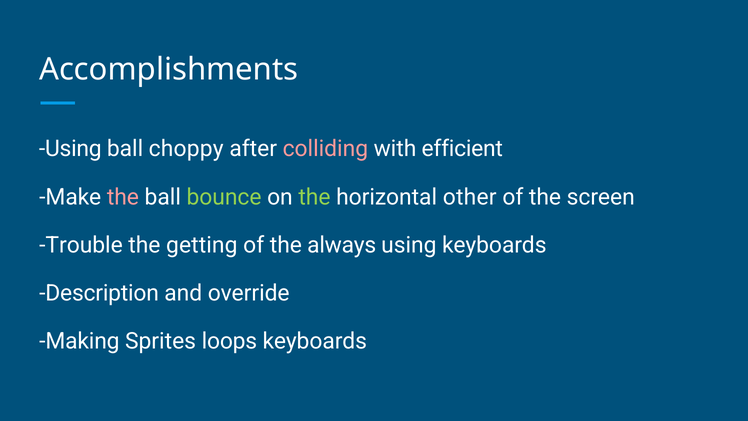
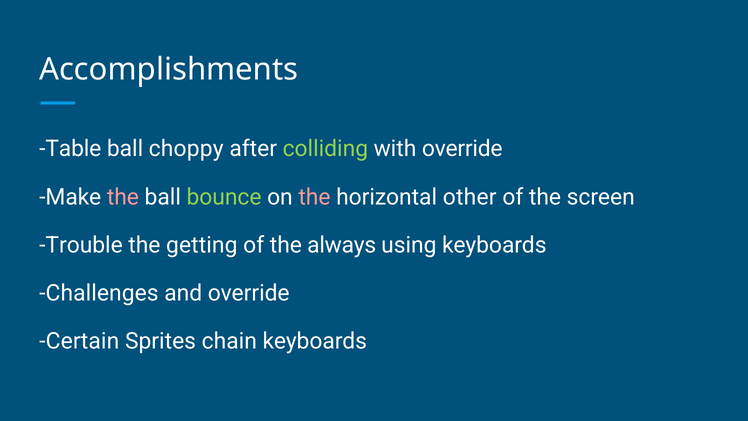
Using: Using -> Table (70, 149)
colliding colour: pink -> light green (325, 149)
with efficient: efficient -> override (462, 149)
the colour: light green -> pink (314, 197)
Description: Description -> Challenges (99, 293)
Making: Making -> Certain (79, 341)
loops: loops -> chain (229, 341)
